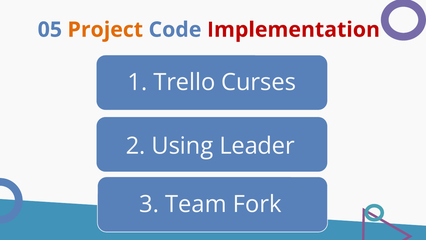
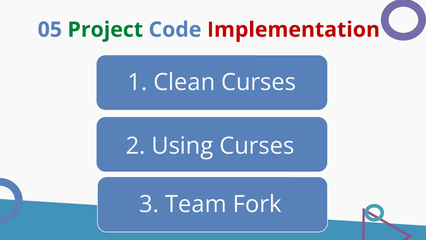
Project colour: orange -> green (105, 30)
Trello: Trello -> Clean (184, 82)
Using Leader: Leader -> Curses (257, 146)
